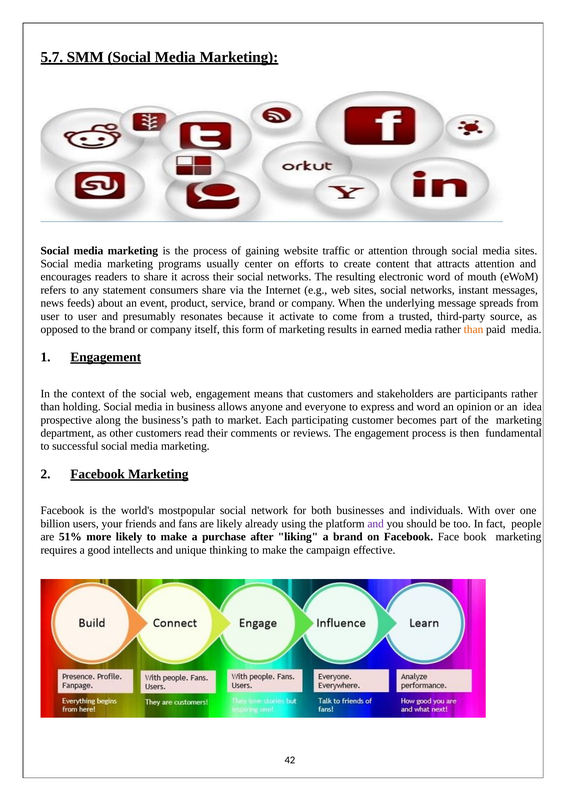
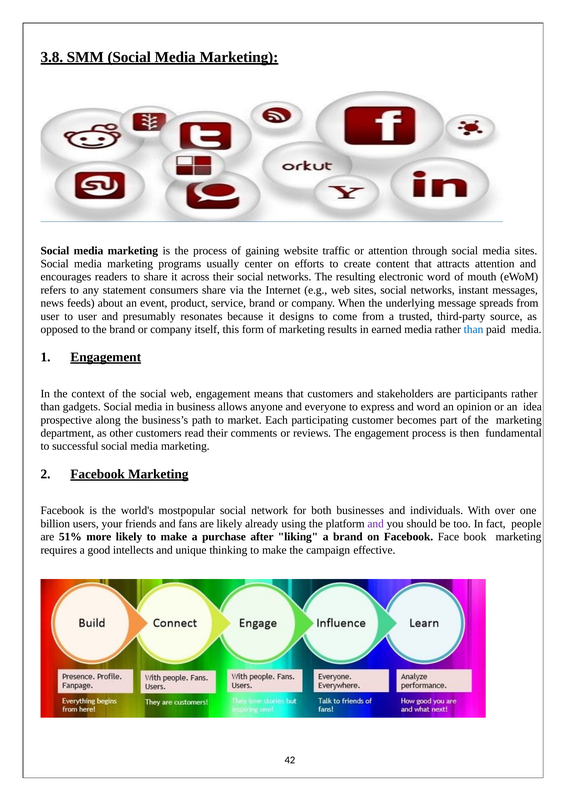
5.7: 5.7 -> 3.8 (52, 57)
activate: activate -> designs (297, 316)
than colour: orange -> blue (474, 329)
holding: holding -> gadgets (82, 407)
